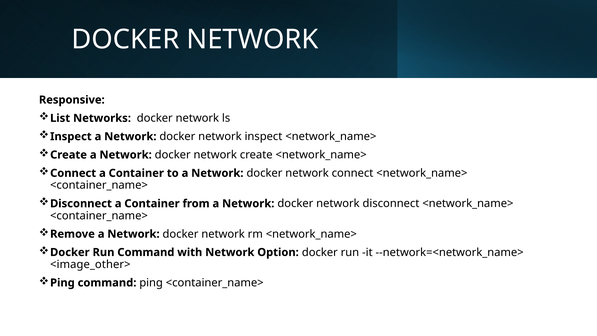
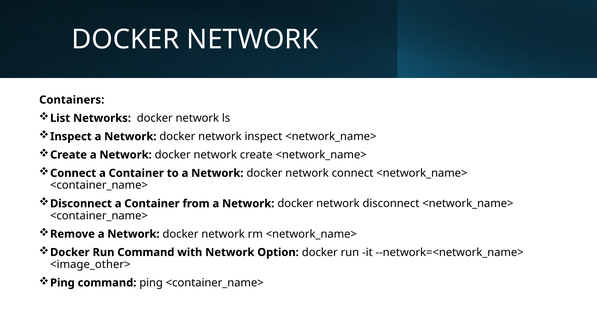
Responsive: Responsive -> Containers (72, 100)
